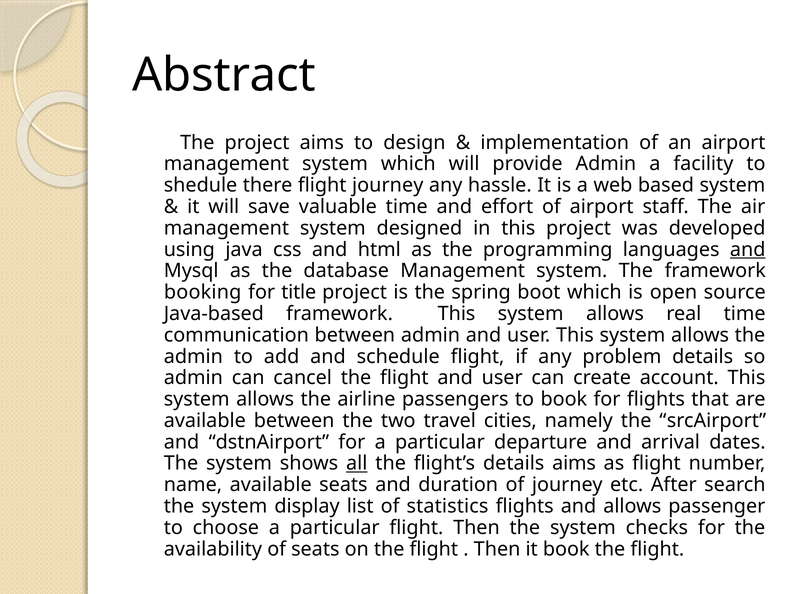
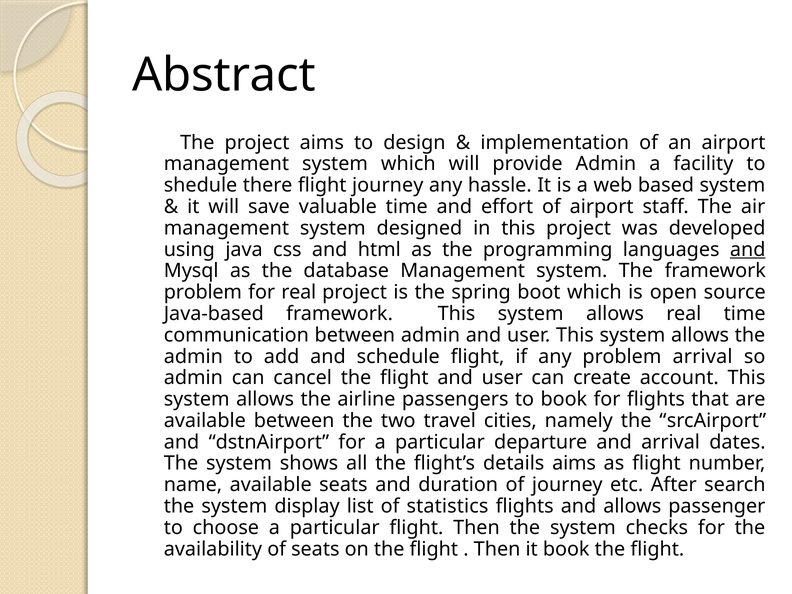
booking: booking -> problem (203, 292)
for title: title -> real (299, 292)
problem details: details -> arrival (703, 356)
all underline: present -> none (357, 463)
